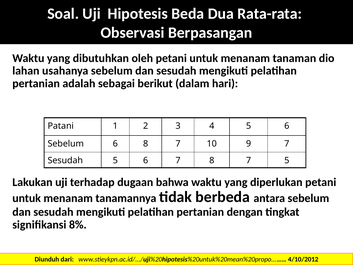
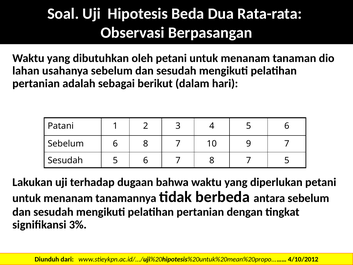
8%: 8% -> 3% (78, 224)
